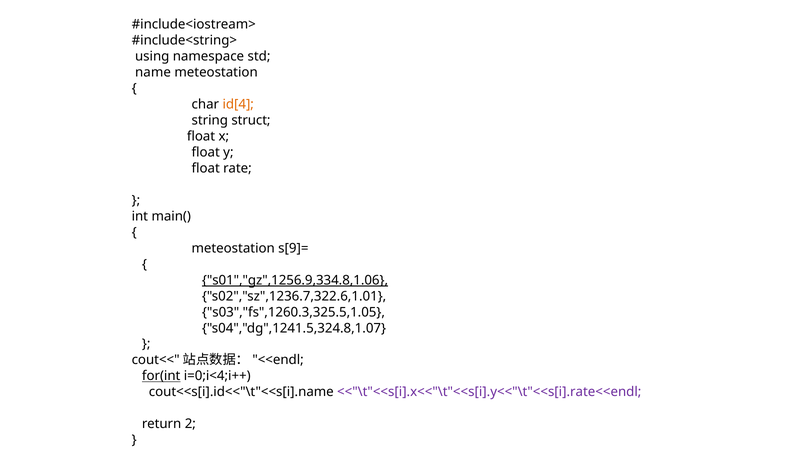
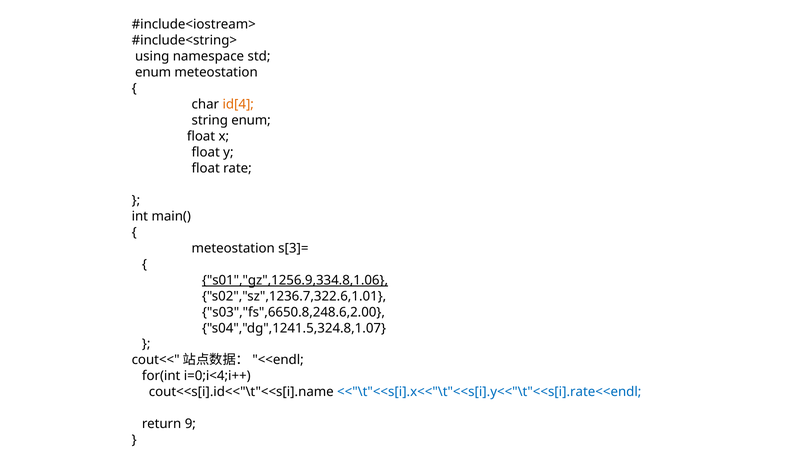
name: name -> enum (153, 72)
string struct: struct -> enum (251, 120)
s[9]=: s[9]= -> s[3]= (293, 248)
s03","fs",1260.3,325.5,1.05: s03","fs",1260.3,325.5,1.05 -> s03","fs",6650.8,248.6,2.00 (293, 312)
for(int underline: present -> none (161, 376)
<<"\t"<<s[i].x<<"\t"<<s[i].y<<"\t"<<s[i].rate<<endl colour: purple -> blue (489, 392)
2: 2 -> 9 (190, 424)
